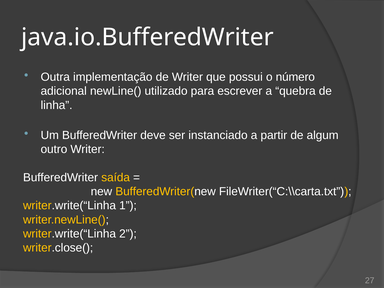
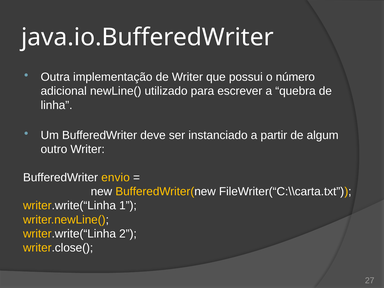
saída: saída -> envio (116, 177)
